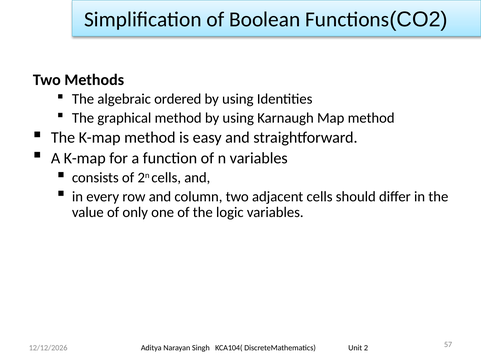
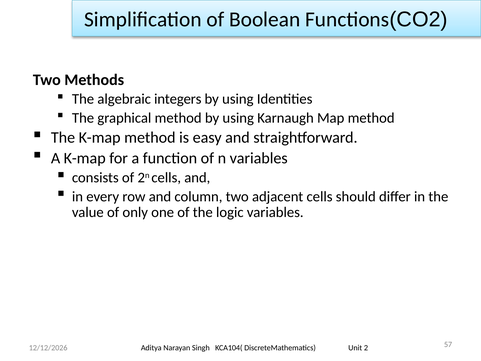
ordered: ordered -> integers (178, 99)
